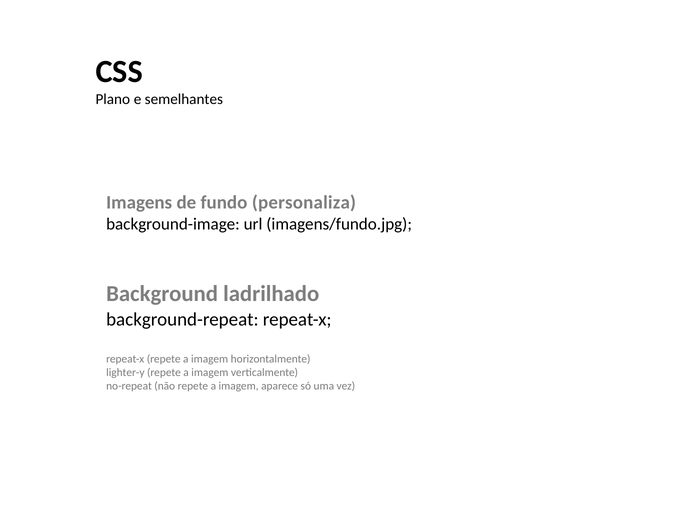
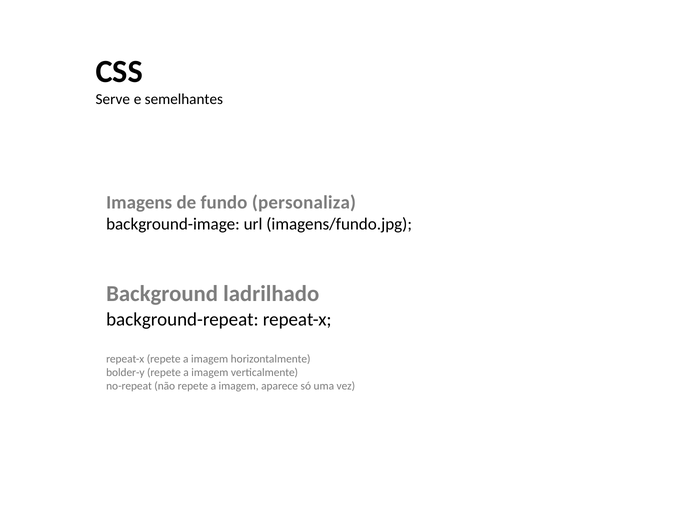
Plano: Plano -> Serve (113, 99)
lighter-y: lighter-y -> bolder-y (125, 373)
